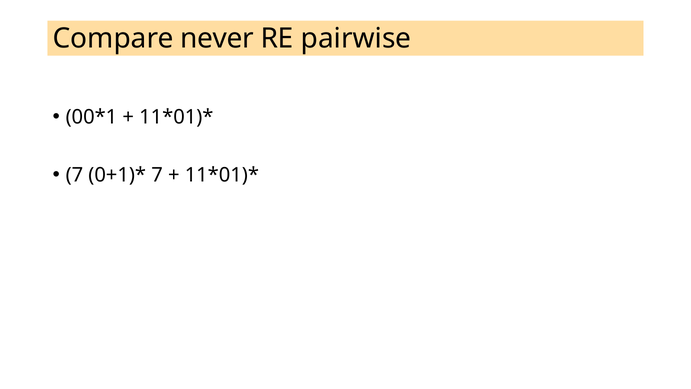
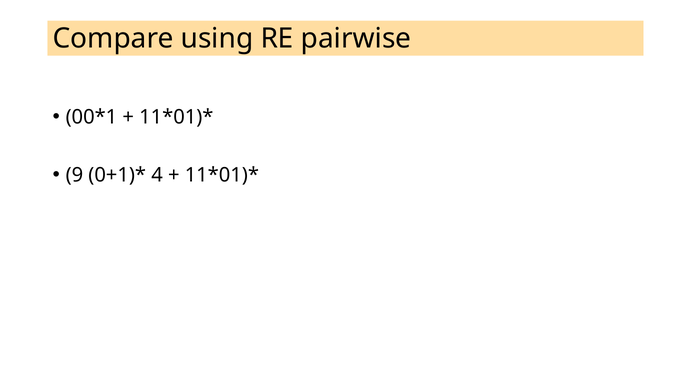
never: never -> using (217, 38)
7: 7 -> 9 (74, 175)
7: 7 -> 4 (157, 175)
